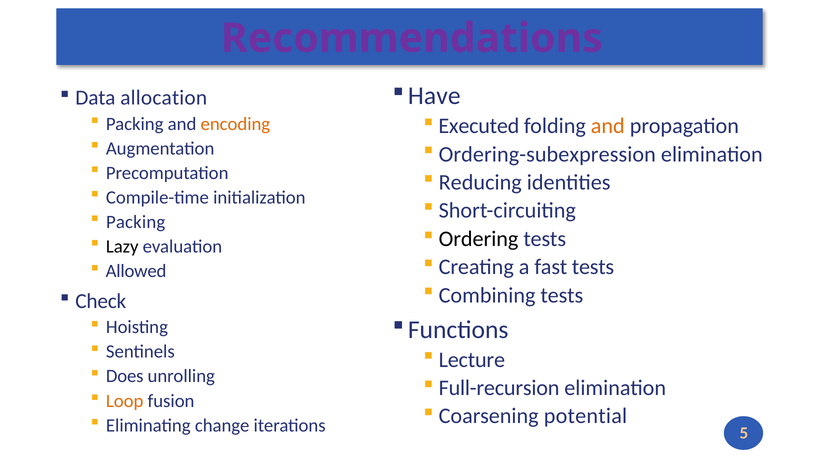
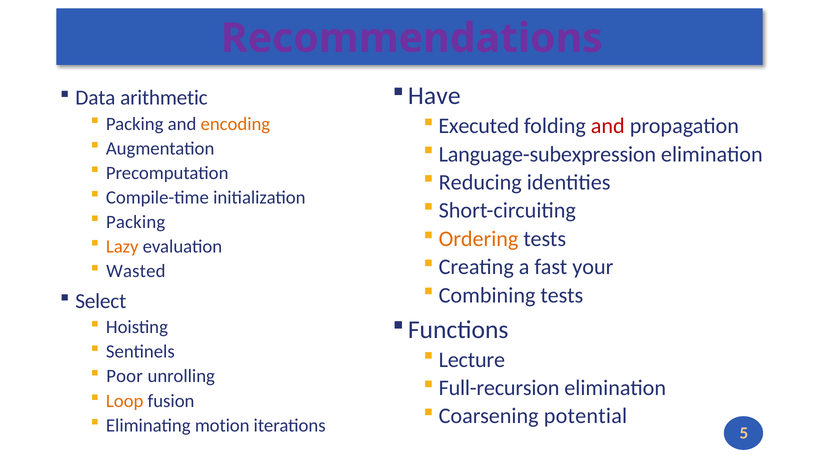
allocation: allocation -> arithmetic (164, 98)
and colour: orange -> red (608, 126)
Ordering-subexpression: Ordering-subexpression -> Language-subexpression (547, 154)
Ordering colour: black -> orange (478, 239)
Lazy colour: black -> orange (122, 246)
fast tests: tests -> your (593, 267)
Allowed: Allowed -> Wasted (136, 271)
Check: Check -> Select (101, 301)
Does: Does -> Poor (125, 376)
change: change -> motion (222, 425)
